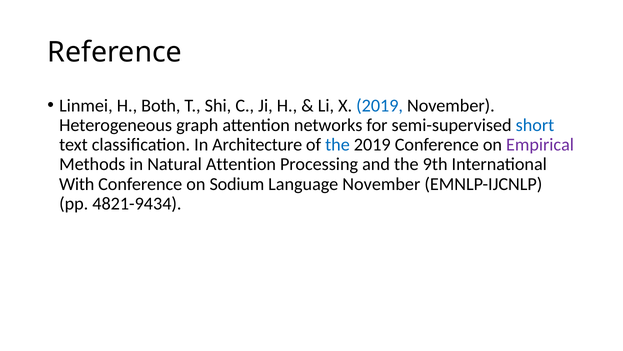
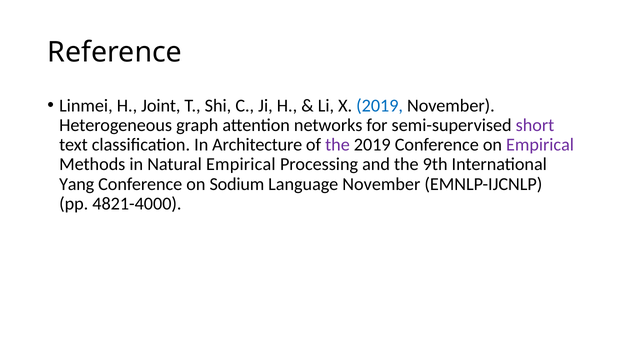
Both: Both -> Joint (161, 105)
short colour: blue -> purple (535, 125)
the colour: blue -> purple (337, 145)
Natural Attention: Attention -> Empirical (241, 164)
With: With -> Yang (77, 184)
4821-9434: 4821-9434 -> 4821-4000 (137, 203)
